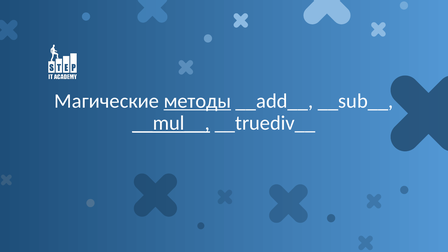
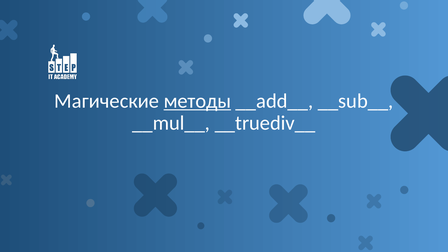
__mul__ underline: present -> none (171, 123)
